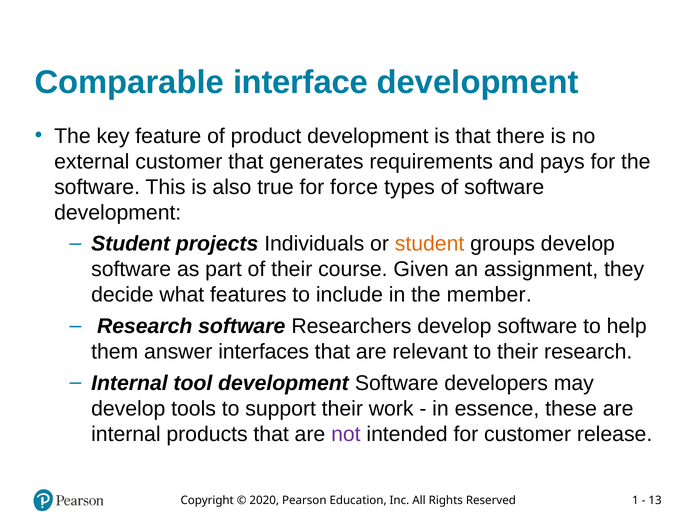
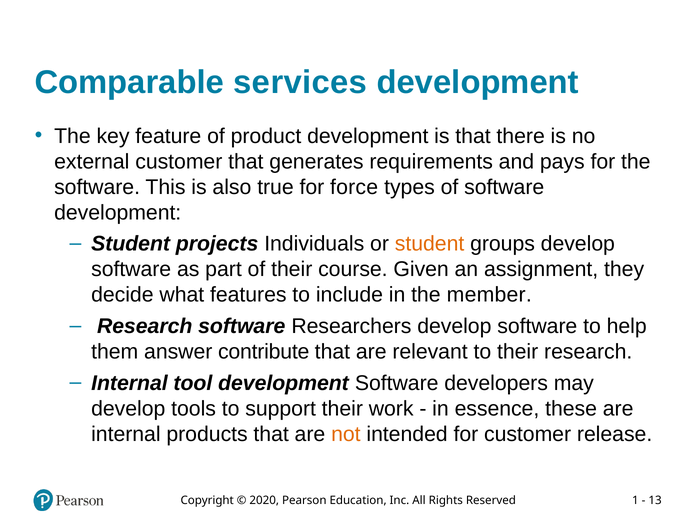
interface: interface -> services (300, 82)
interfaces: interfaces -> contribute (264, 351)
not colour: purple -> orange (346, 433)
